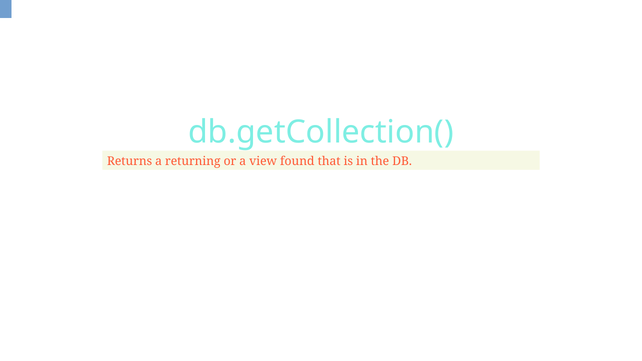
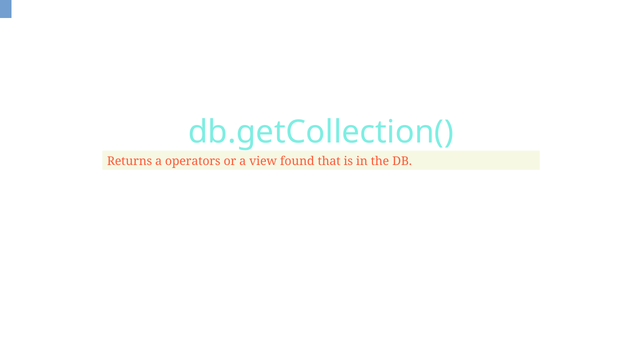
returning: returning -> operators (193, 161)
